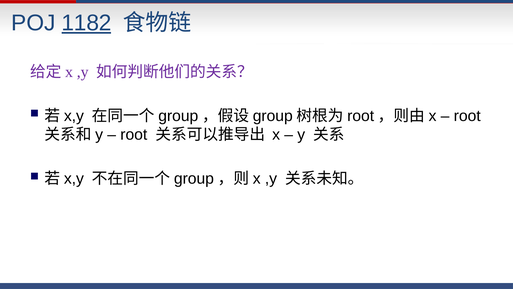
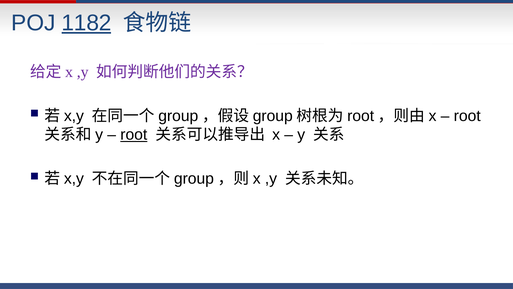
root underline: none -> present (134, 135)
